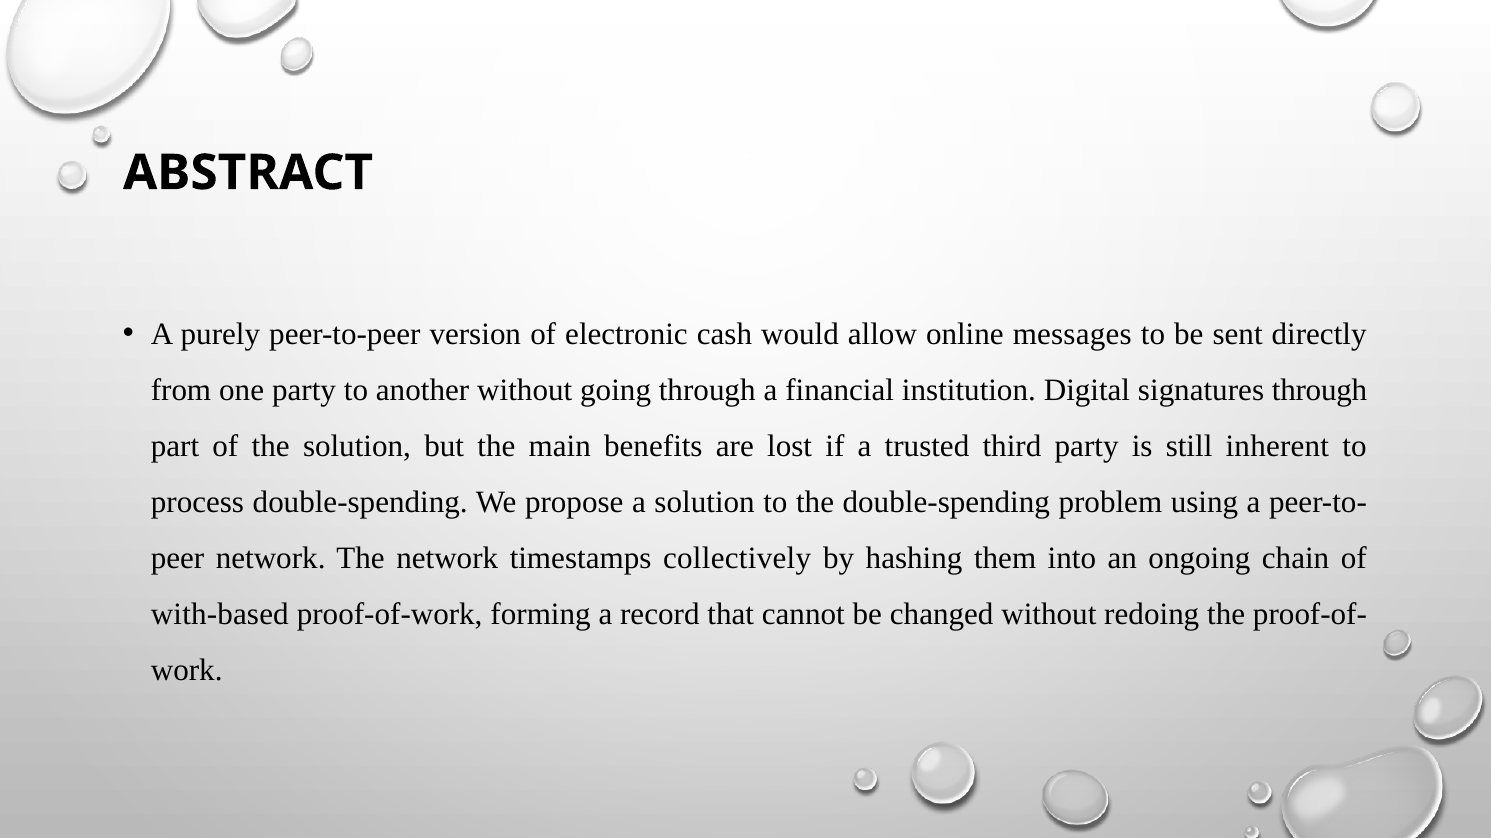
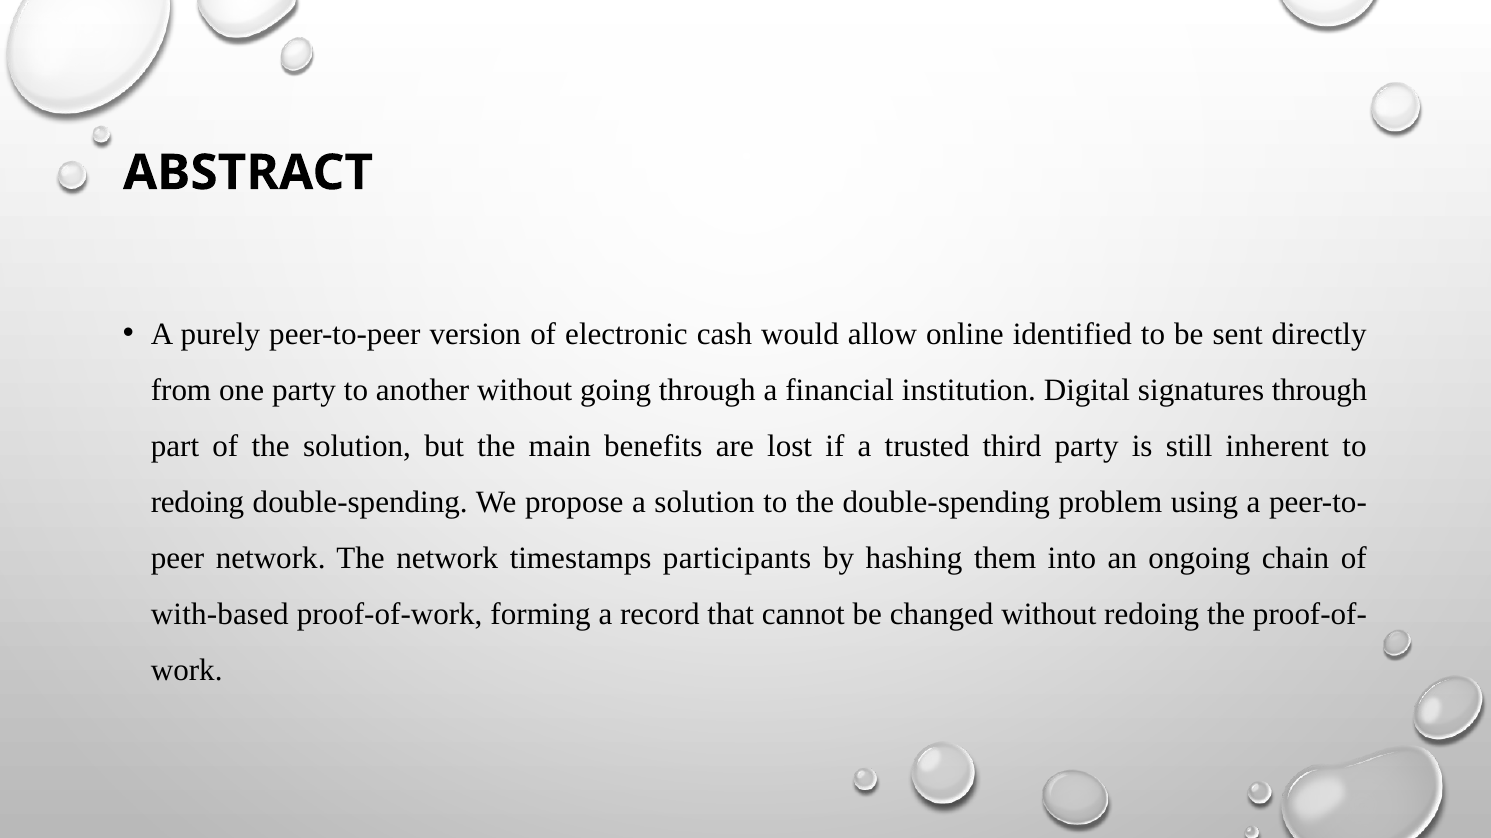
messages: messages -> identified (1072, 335)
process: process -> redoing (198, 503)
collectively: collectively -> participants (737, 559)
